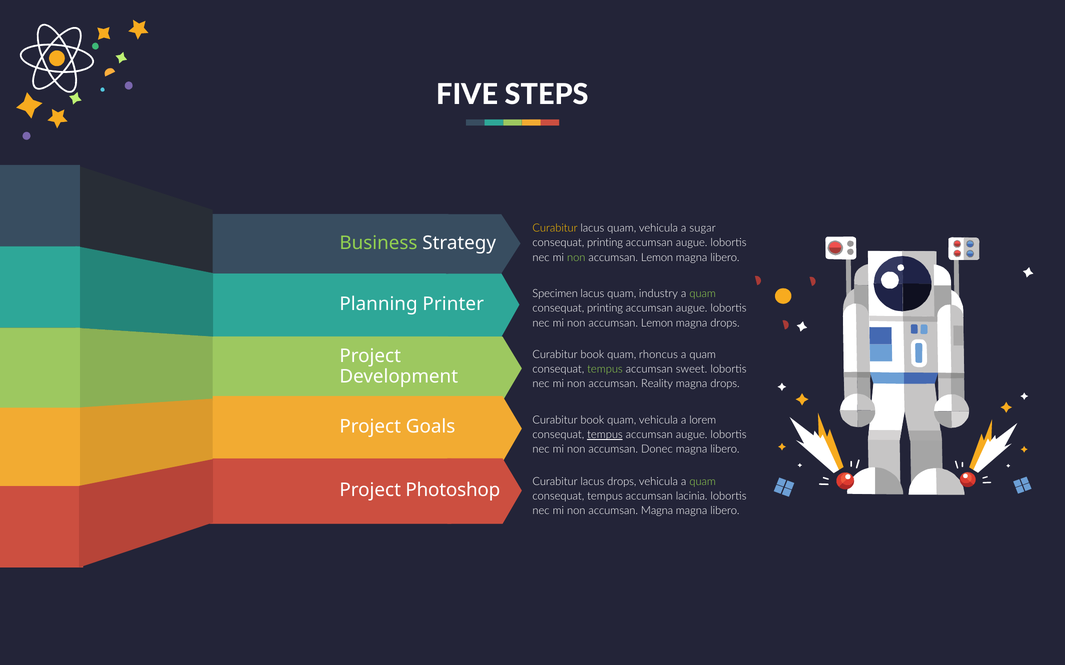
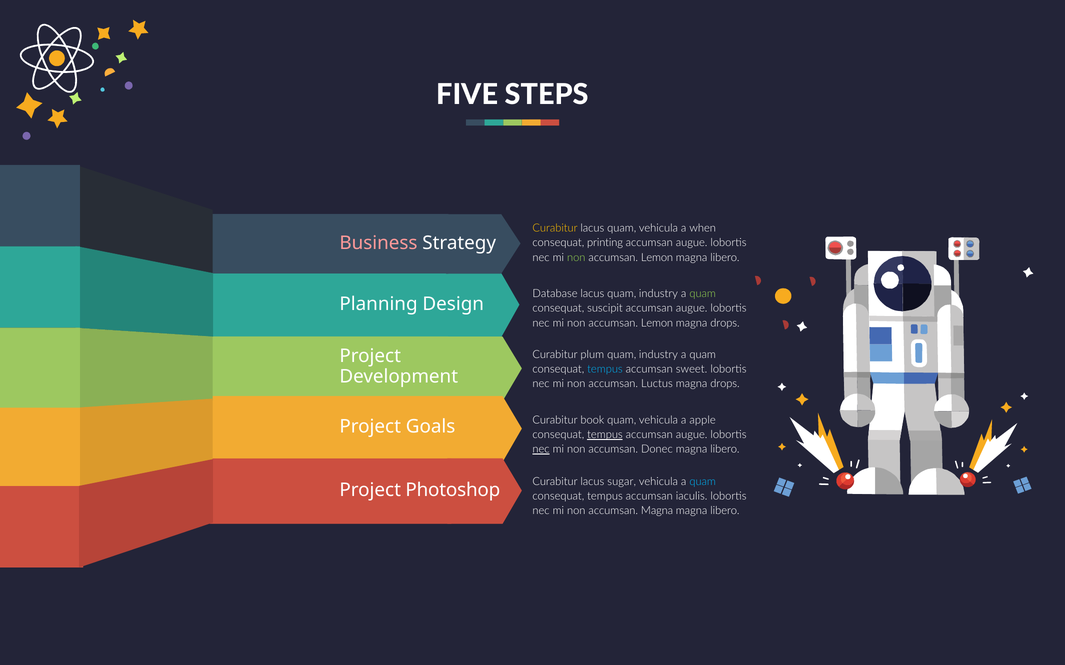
sugar: sugar -> when (703, 228)
Business colour: light green -> pink (378, 243)
Specimen: Specimen -> Database (555, 294)
Printer: Printer -> Design (453, 304)
printing: printing -> suscipit (605, 309)
book: book -> plum (592, 355)
rhoncus: rhoncus -> industry (658, 355)
tempus colour: light green -> light blue (605, 370)
Reality: Reality -> Luctus (657, 384)
lorem: lorem -> apple (703, 420)
nec underline: none -> present (541, 450)
lacus drops: drops -> sugar (622, 482)
quam colour: light green -> light blue (703, 482)
lacinia: lacinia -> iaculis (692, 496)
